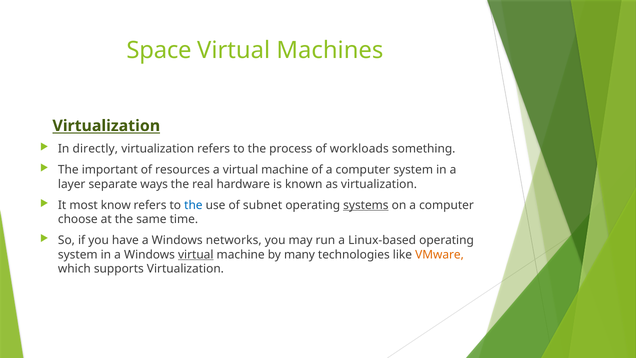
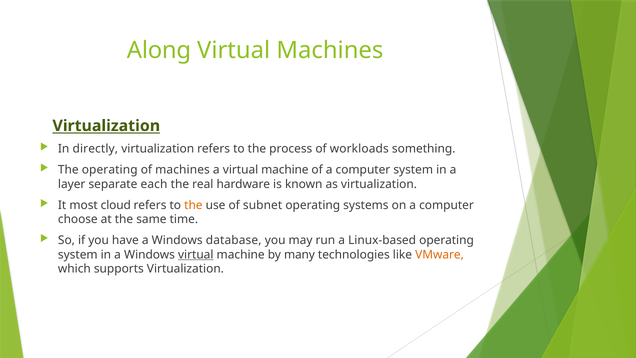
Space: Space -> Along (159, 50)
The important: important -> operating (110, 170)
of resources: resources -> machines (183, 170)
ways: ways -> each (154, 184)
know: know -> cloud (116, 205)
the colour: blue -> orange (193, 205)
systems underline: present -> none (366, 205)
networks: networks -> database (234, 240)
